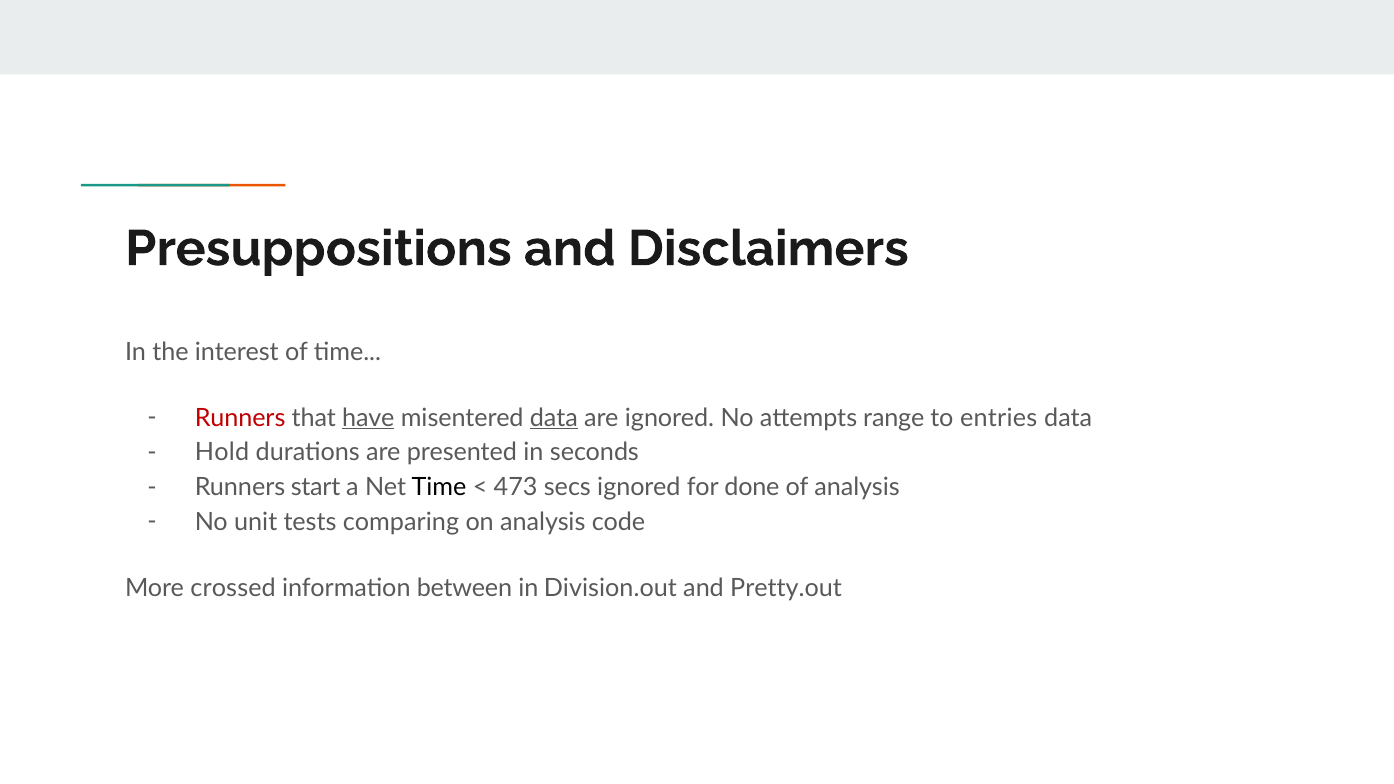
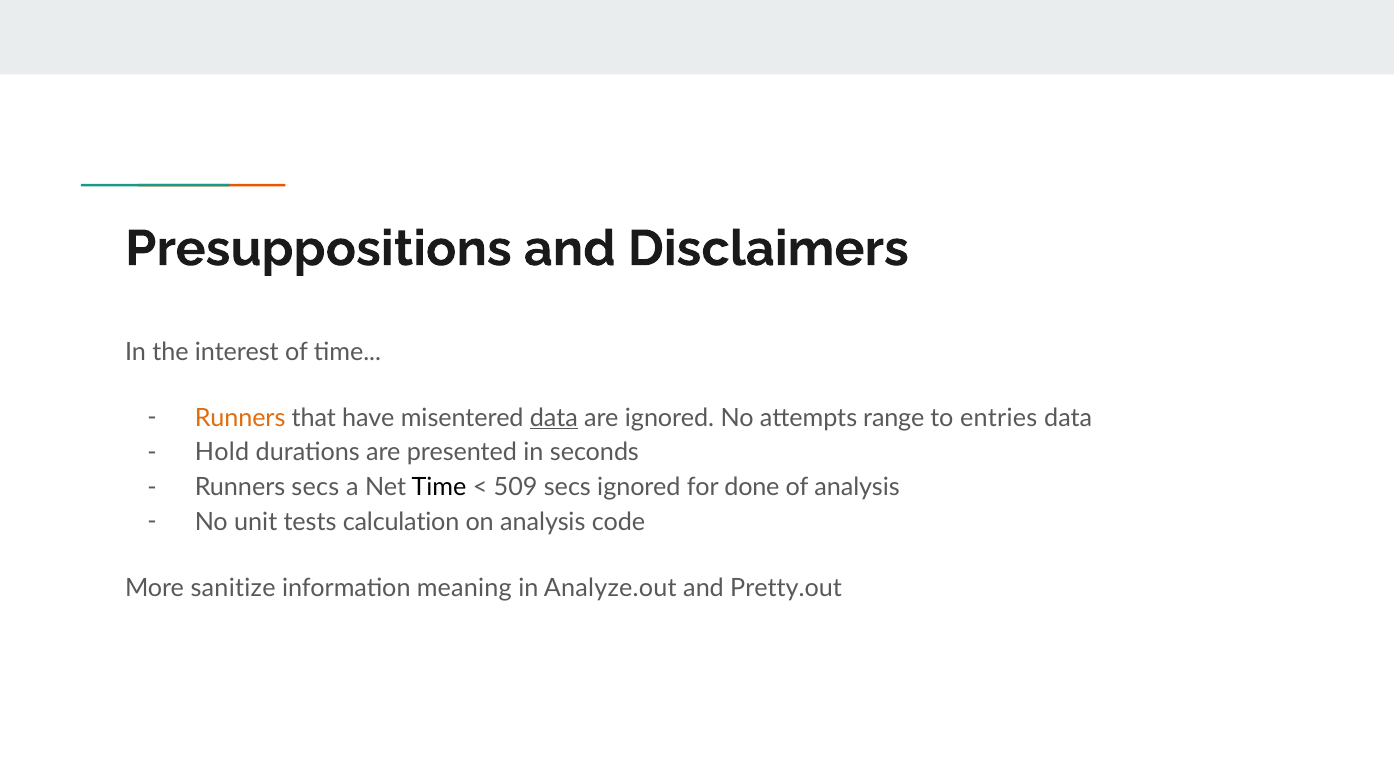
Runners colour: red -> orange (240, 418)
have underline: present -> none (368, 418)
Runners start: start -> secs (315, 487)
473: 473 -> 509 (516, 487)
comparing: comparing -> calculation (401, 522)
crossed: crossed -> sanitize (233, 588)
between: between -> meaning (464, 588)
Division.out: Division.out -> Analyze.out (610, 588)
